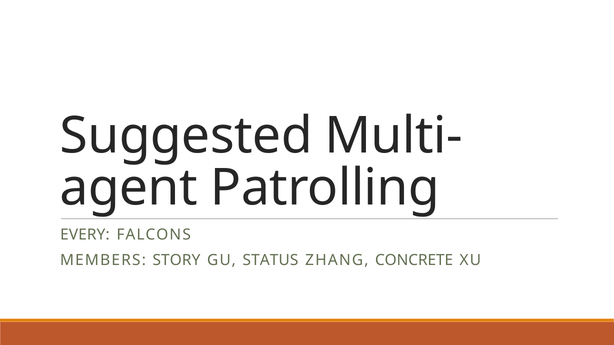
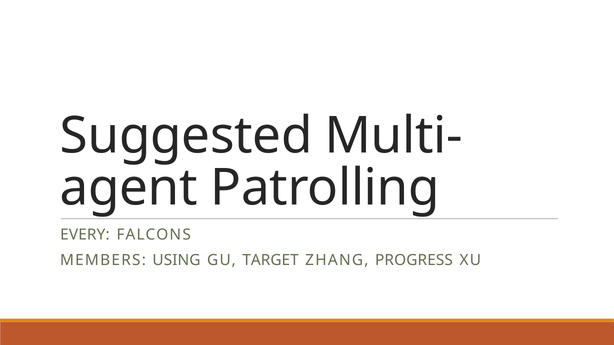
STORY: STORY -> USING (176, 260)
STATUS: STATUS -> TARGET (271, 260)
CONCRETE: CONCRETE -> PROGRESS (414, 260)
